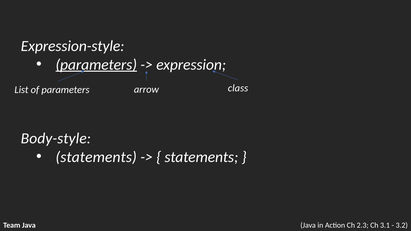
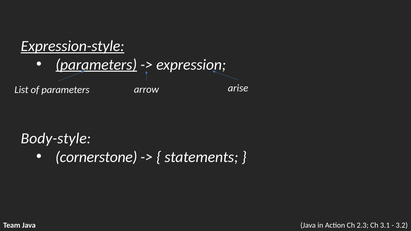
Expression-style underline: none -> present (73, 46)
class: class -> arise (238, 88)
statements: statements -> cornerstone (96, 157)
